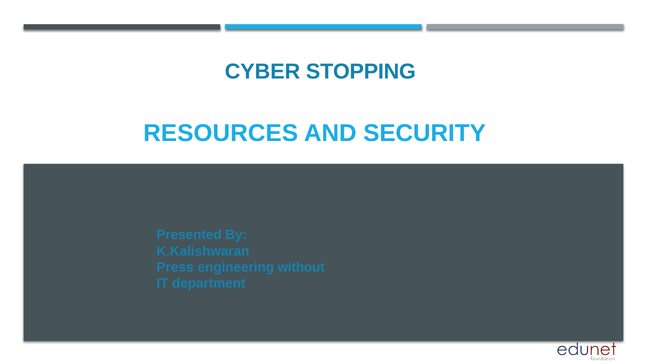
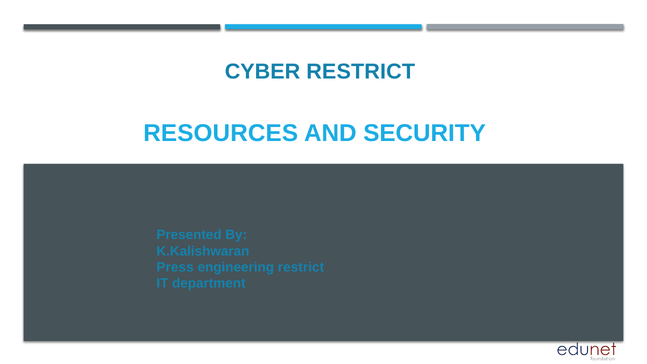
CYBER STOPPING: STOPPING -> RESTRICT (361, 72)
engineering without: without -> restrict (301, 267)
